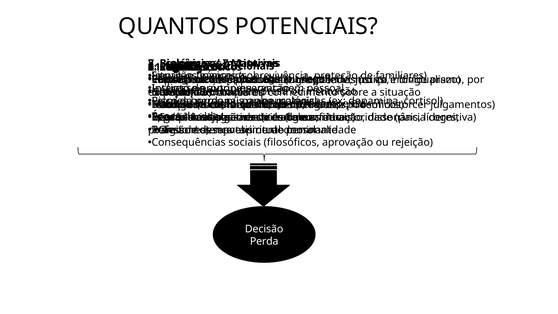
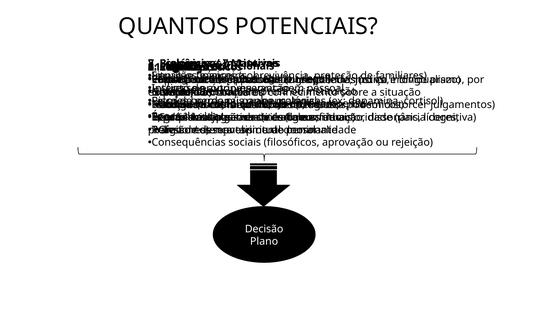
Perda: Perda -> Plano (264, 241)
